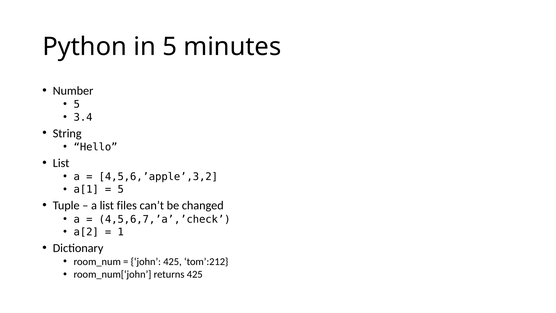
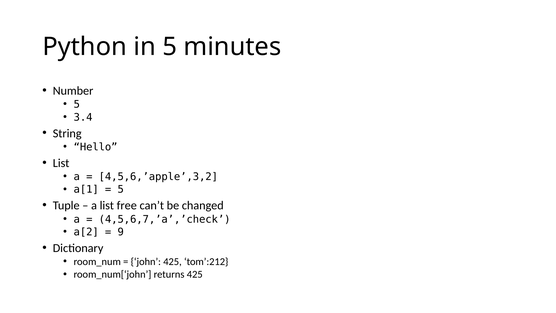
files: files -> free (127, 205)
1: 1 -> 9 (121, 232)
